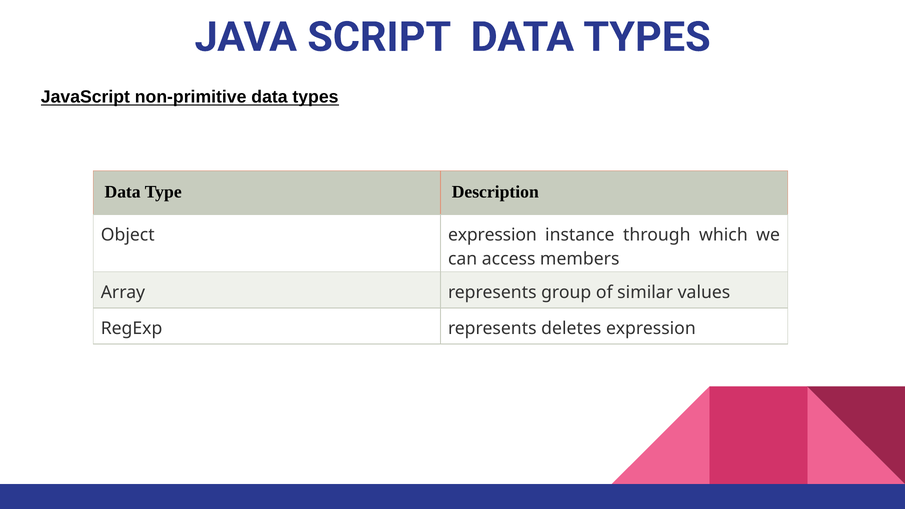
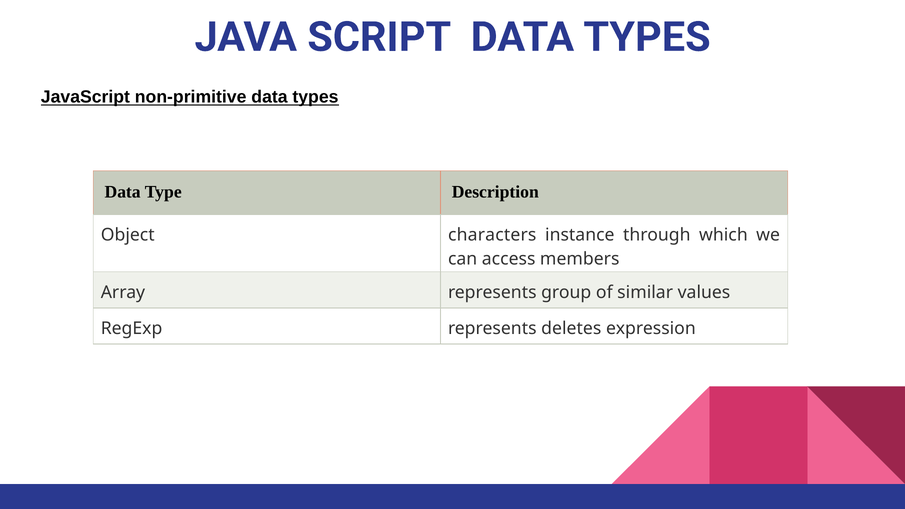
Object expression: expression -> characters (492, 235)
